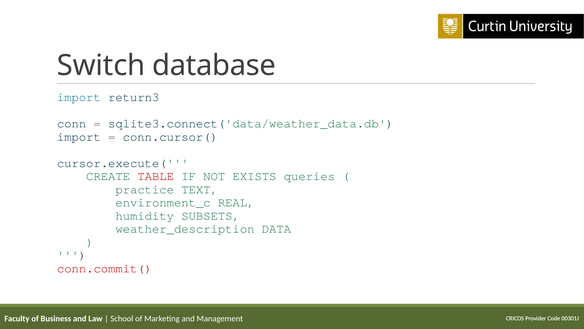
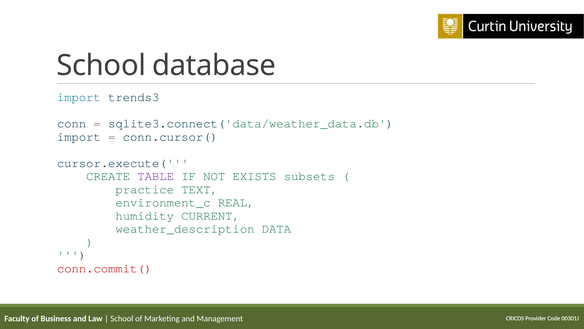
Switch: Switch -> School (101, 65)
return3: return3 -> trends3 (134, 97)
TABLE colour: red -> purple (156, 176)
queries: queries -> subsets (309, 176)
SUBSETS: SUBSETS -> CURRENT (211, 215)
